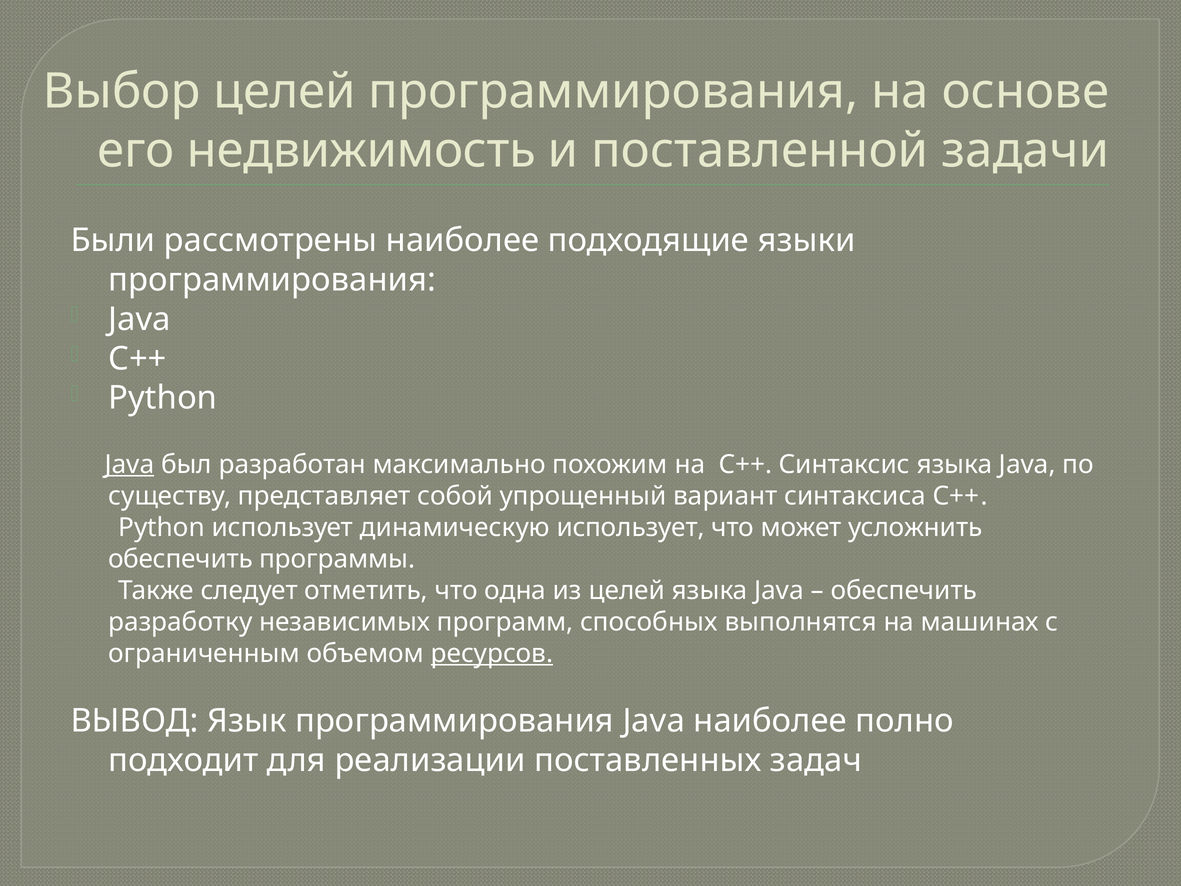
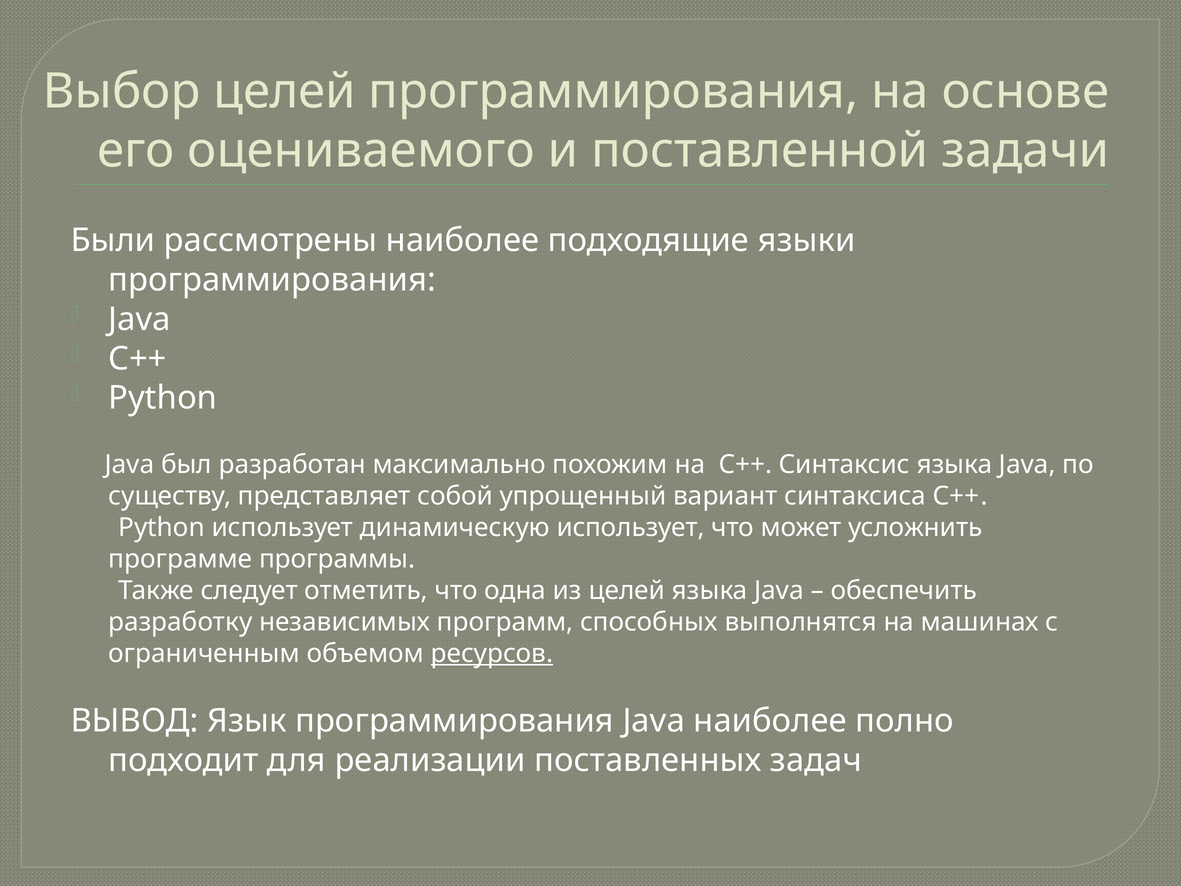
недвижимость: недвижимость -> оцениваемого (361, 151)
Java underline: present -> none (129, 464)
обеспечить: обеспечить -> программе (180, 559)
